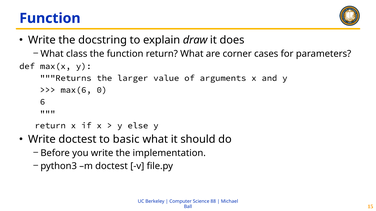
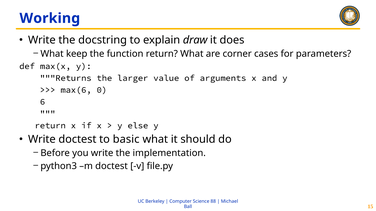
Function: Function -> Working (50, 18)
class: class -> keep (77, 54)
